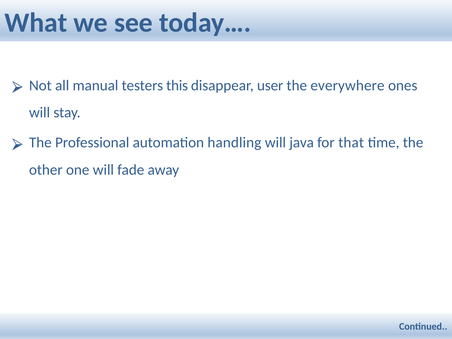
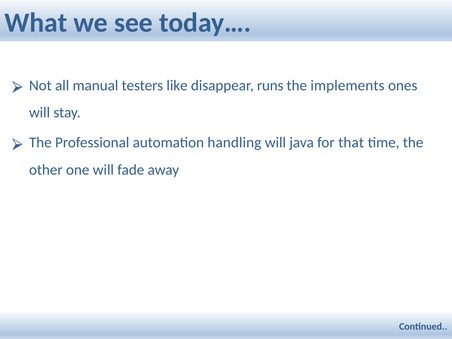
this: this -> like (177, 85)
user: user -> runs (270, 85)
everywhere: everywhere -> implements (347, 85)
